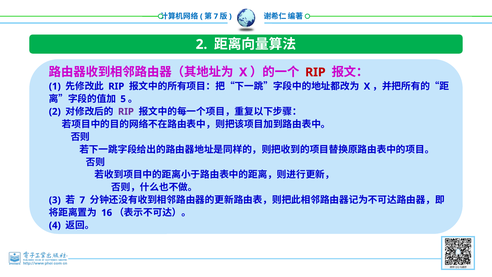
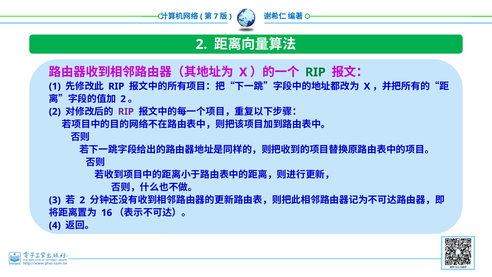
RIP colour: red -> green (315, 72)
5: 5 -> 2 (123, 99)
7: 7 -> 2 (82, 200)
